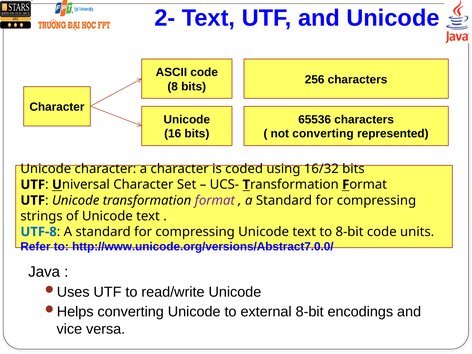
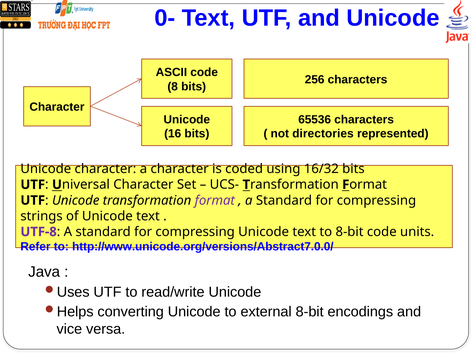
2-: 2- -> 0- (165, 18)
not converting: converting -> directories (323, 134)
UTF-8 colour: blue -> purple (39, 232)
